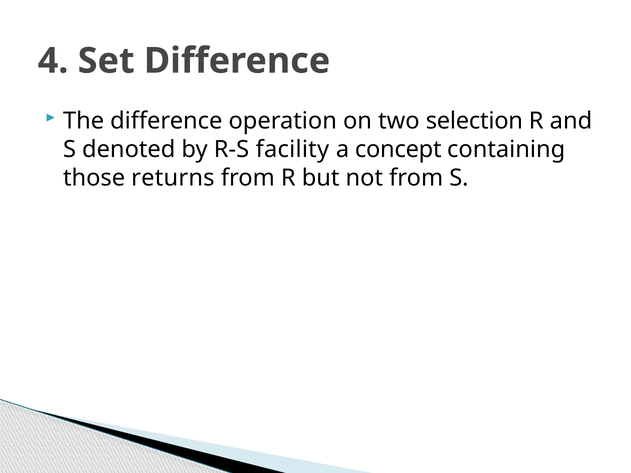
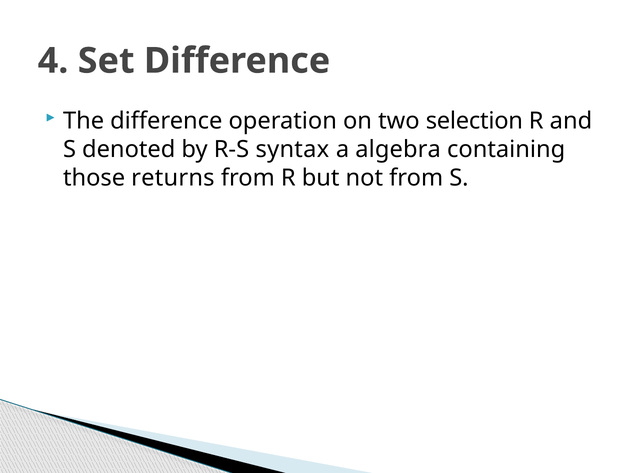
facility: facility -> syntax (292, 150)
concept: concept -> algebra (398, 150)
